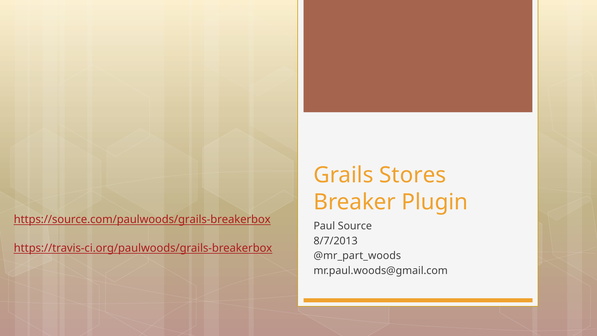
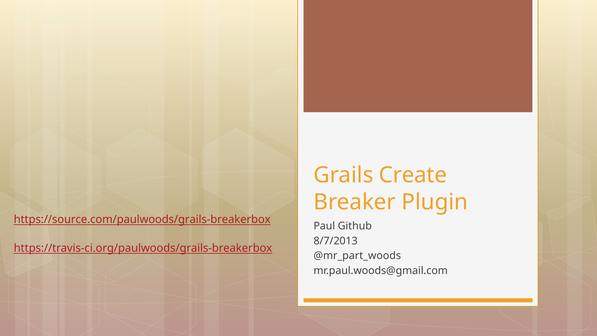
Stores: Stores -> Create (413, 175)
Source: Source -> Github (355, 226)
